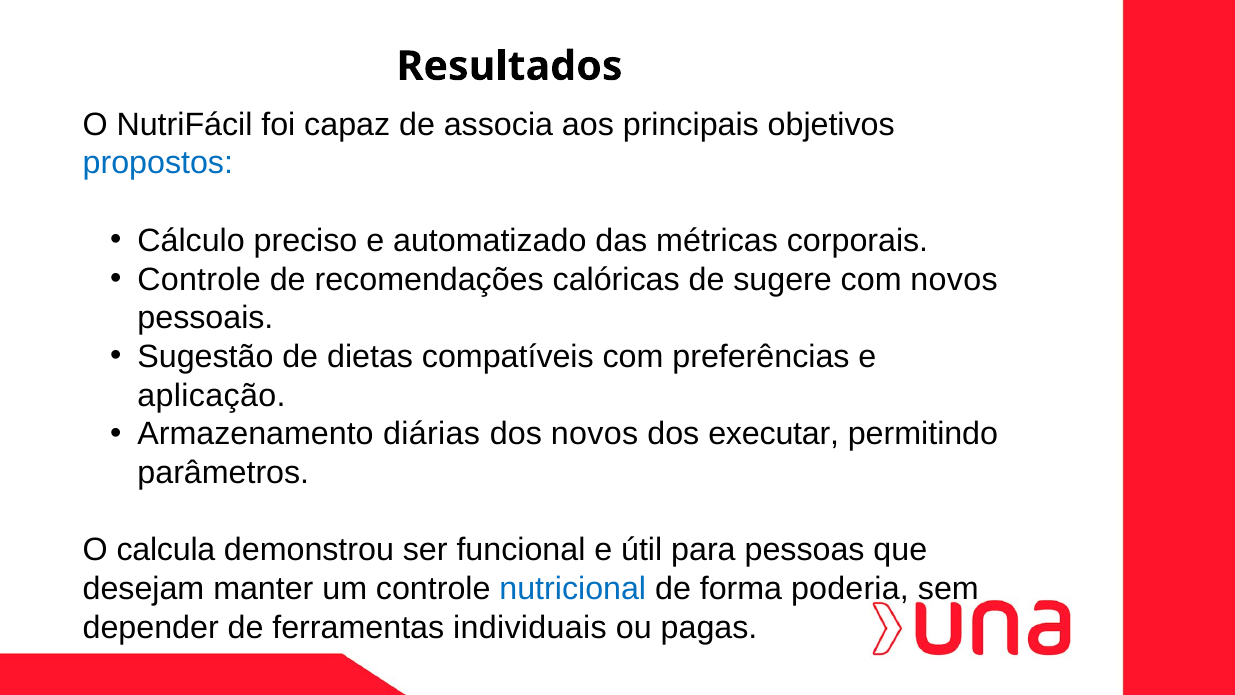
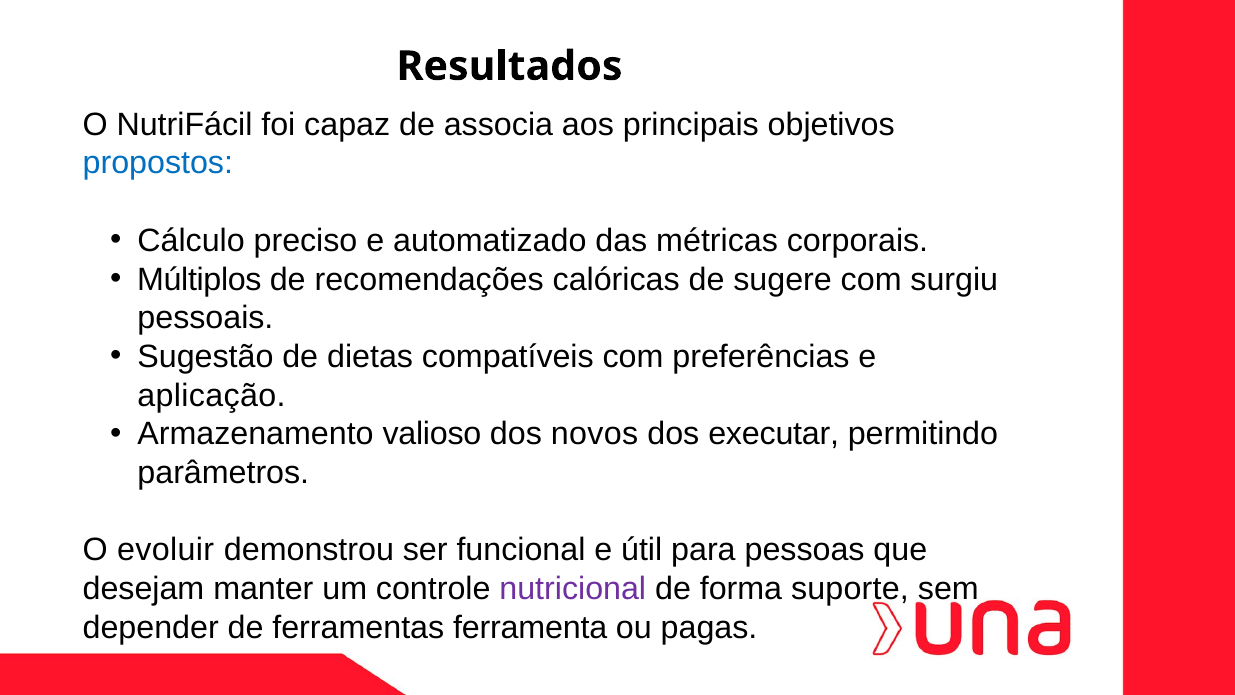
Controle: Controle -> Múltiplos (199, 279)
com novos: novos -> surgiu (954, 279)
diárias: diárias -> valioso (432, 434)
calcula: calcula -> evoluir (166, 550)
nutricional colour: blue -> purple (573, 589)
poderia: poderia -> suporte (850, 589)
individuais: individuais -> ferramenta (530, 627)
